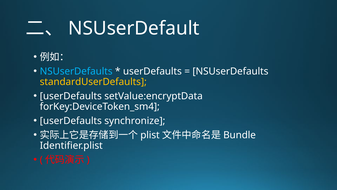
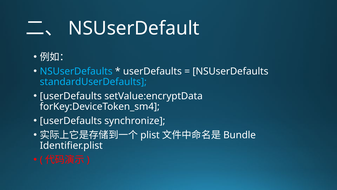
standardUserDefaults colour: yellow -> light blue (93, 82)
